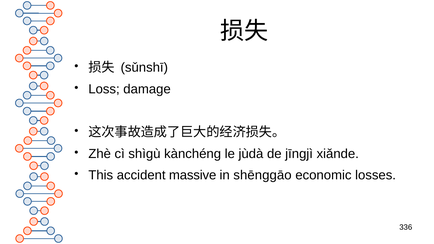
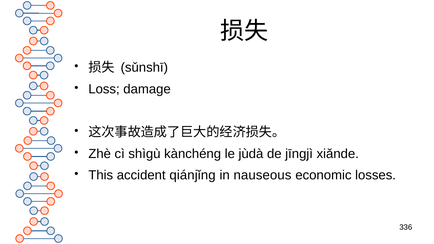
massive: massive -> qiánjǐng (193, 175)
shēnggāo: shēnggāo -> nauseous (262, 175)
